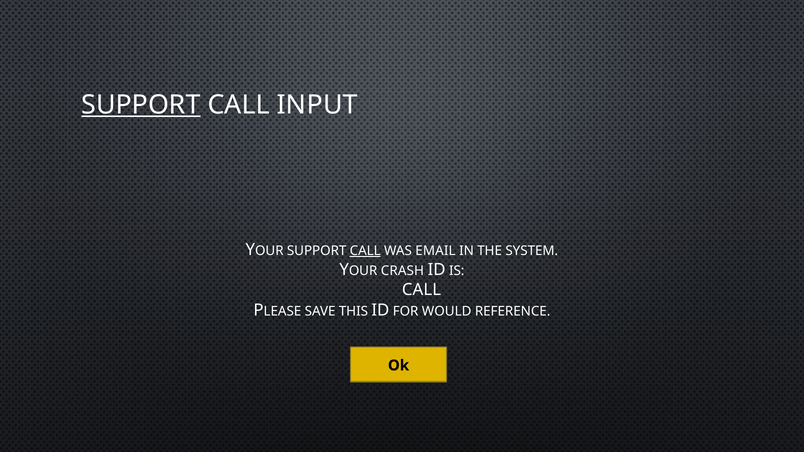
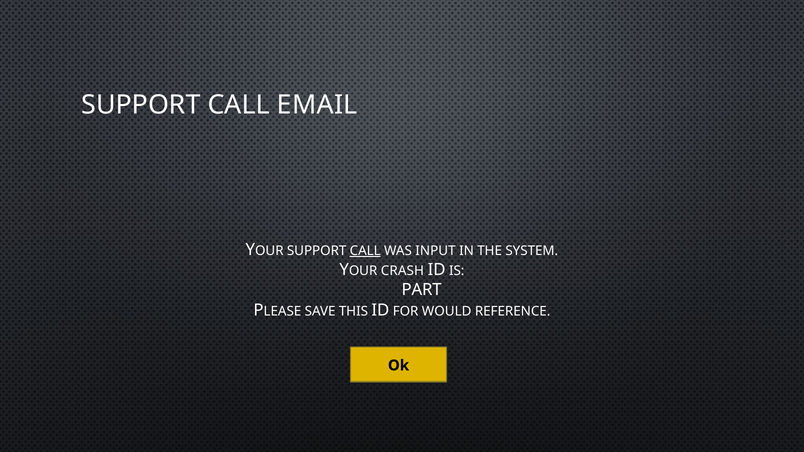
SUPPORT underline: present -> none (141, 105)
INPUT: INPUT -> EMAIL (317, 105)
EMAIL: EMAIL -> INPUT (435, 251)
CALL: CALL -> PART (422, 290)
